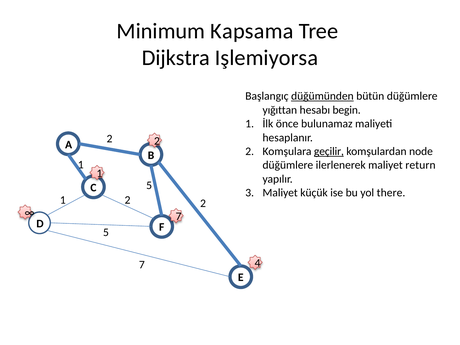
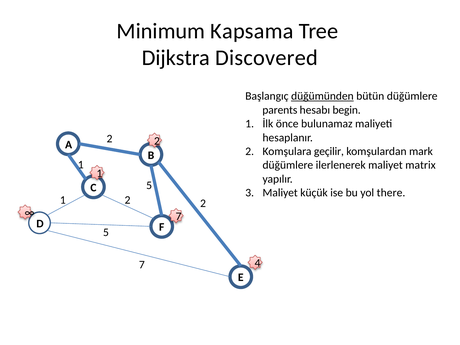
Işlemiyorsa: Işlemiyorsa -> Discovered (266, 58)
yığıttan: yığıttan -> parents (280, 110)
geçilir underline: present -> none (329, 151)
node: node -> mark (421, 151)
return: return -> matrix (421, 165)
